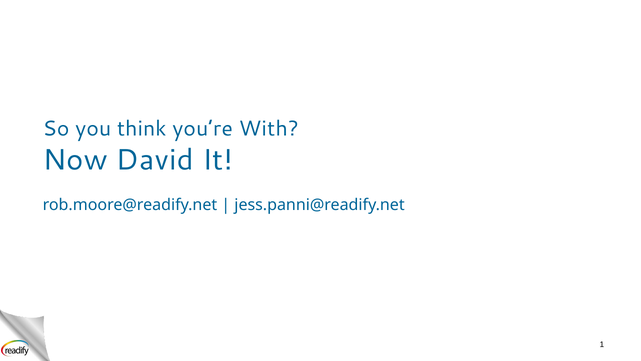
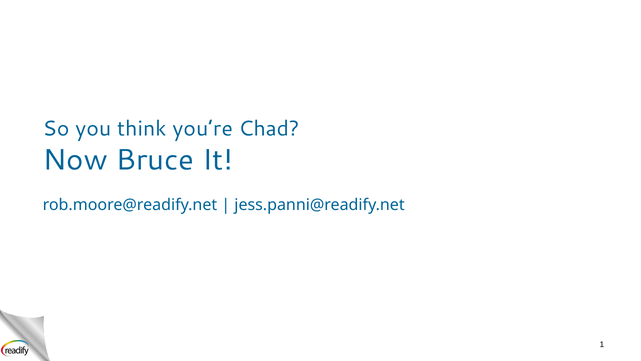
With: With -> Chad (269, 129)
David: David -> Bruce (155, 160)
